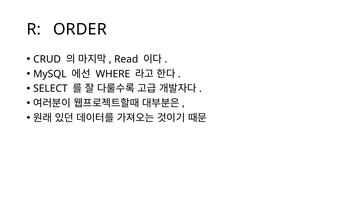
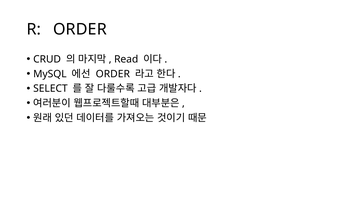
WHERE: WHERE -> ORDER (113, 74)
